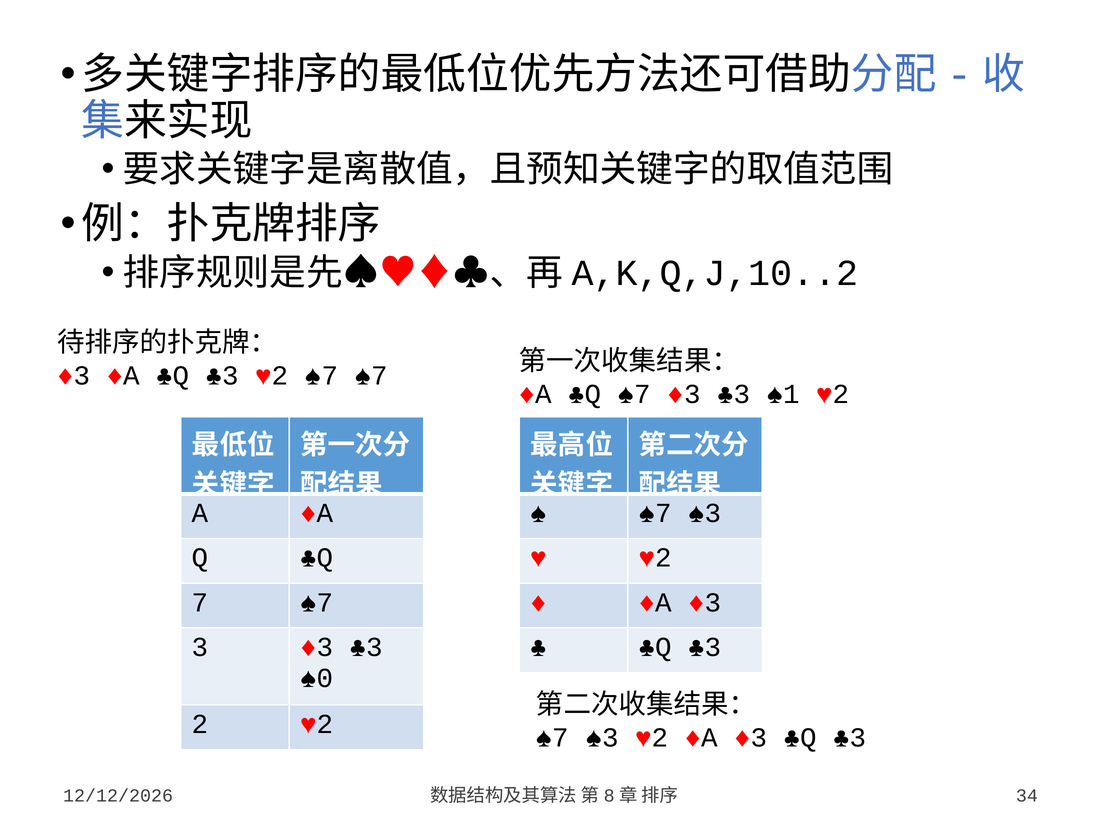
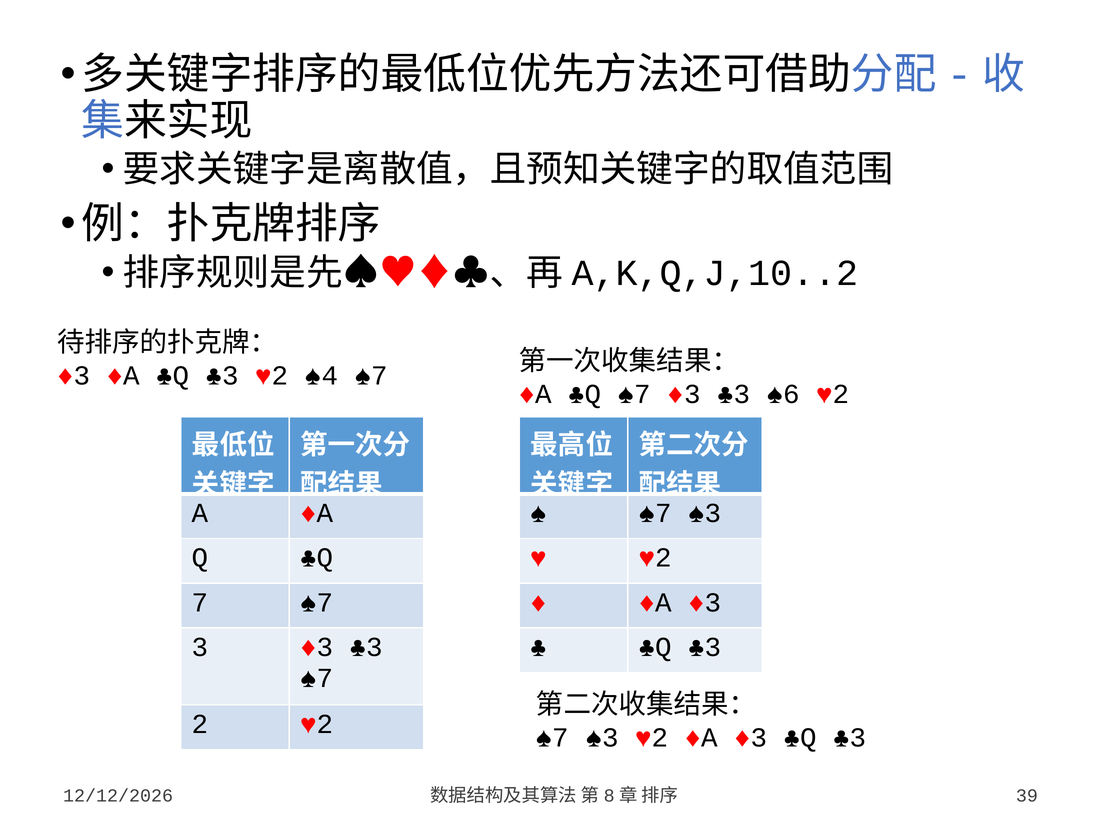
♥2 ♠7: ♠7 -> ♠4 (322, 376)
♠1: ♠1 -> ♠6 (783, 394)
♠0: ♠0 -> ♠7 (317, 678)
34: 34 -> 39 (1027, 795)
